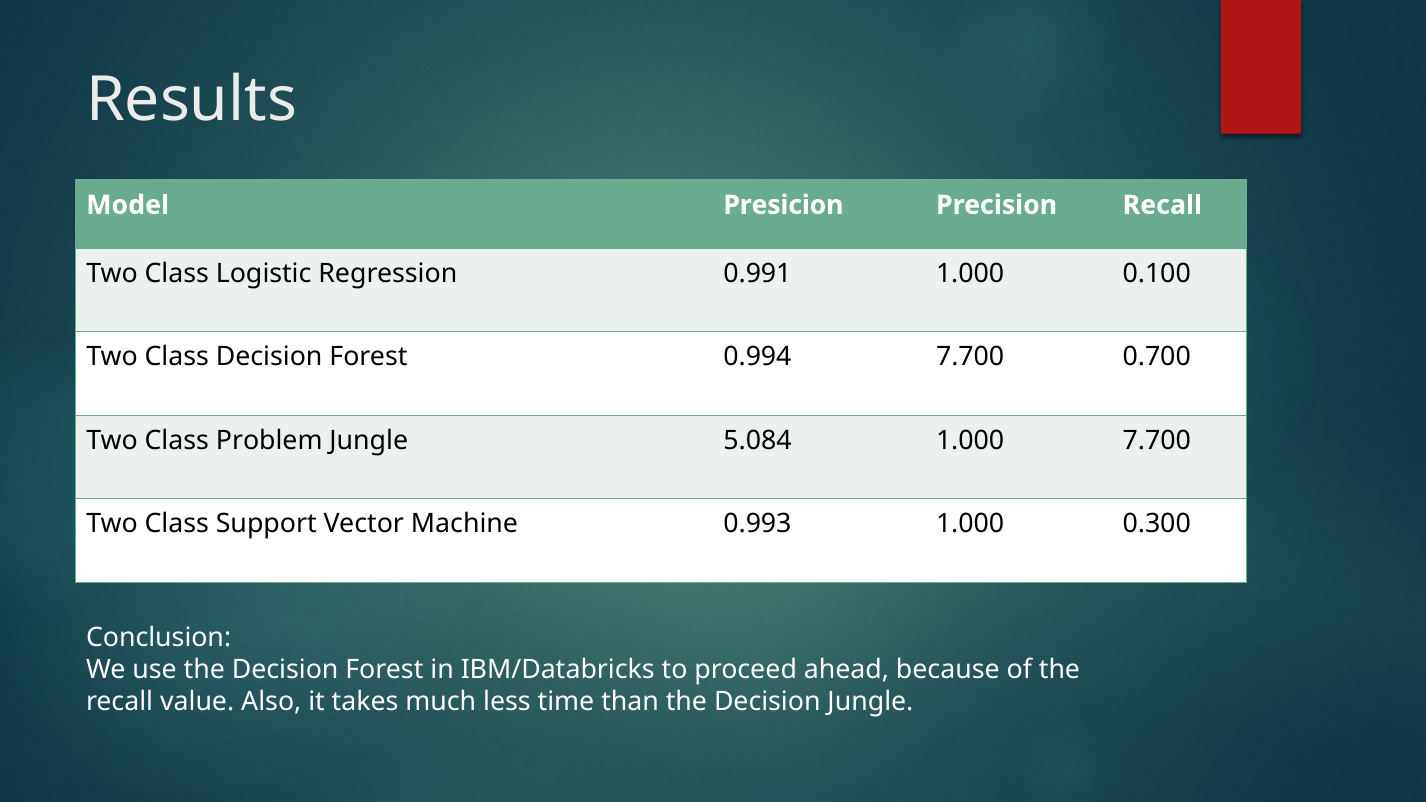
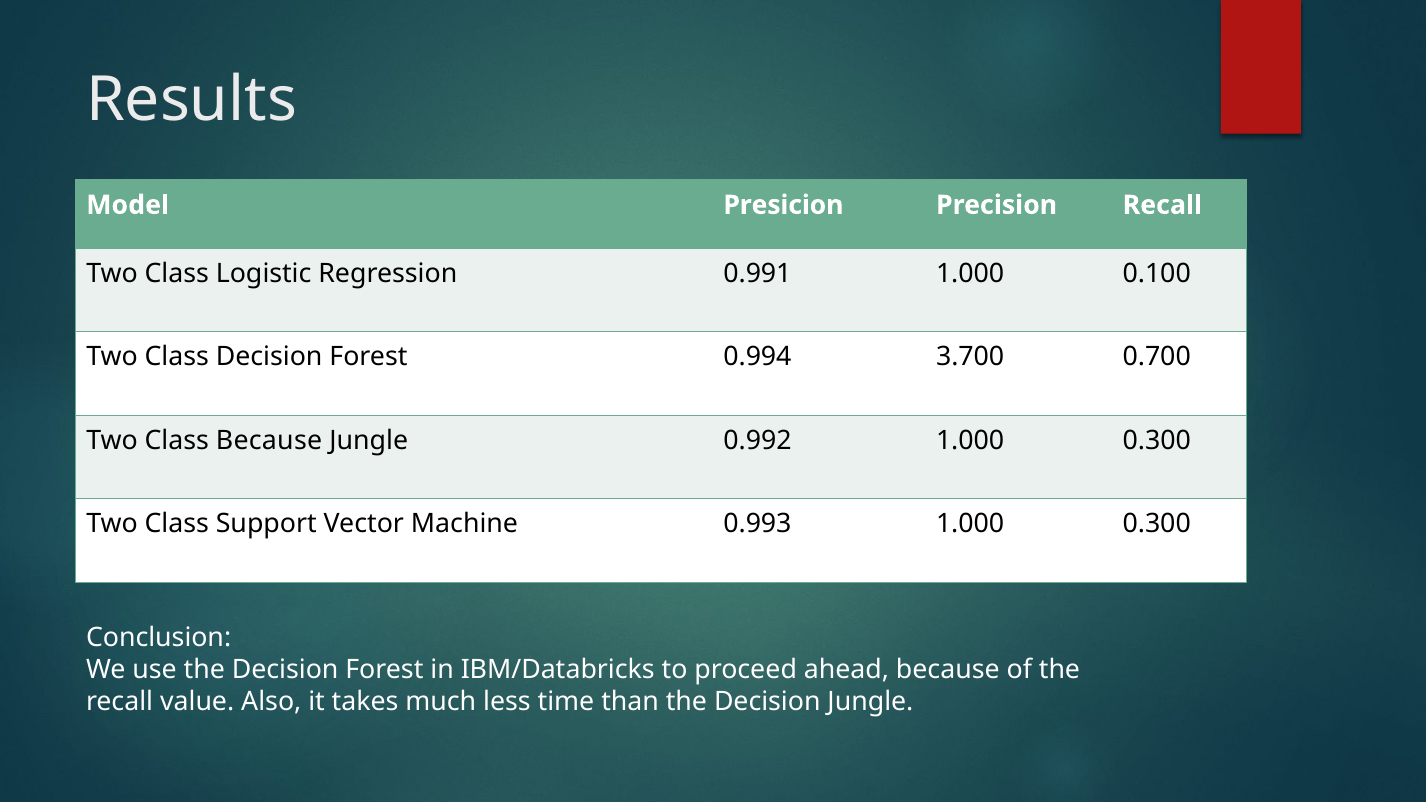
0.994 7.700: 7.700 -> 3.700 (970, 357)
Class Problem: Problem -> Because (269, 440)
5.084: 5.084 -> 0.992 (757, 440)
7.700: 7.700 -> 0.300 (1157, 440)
